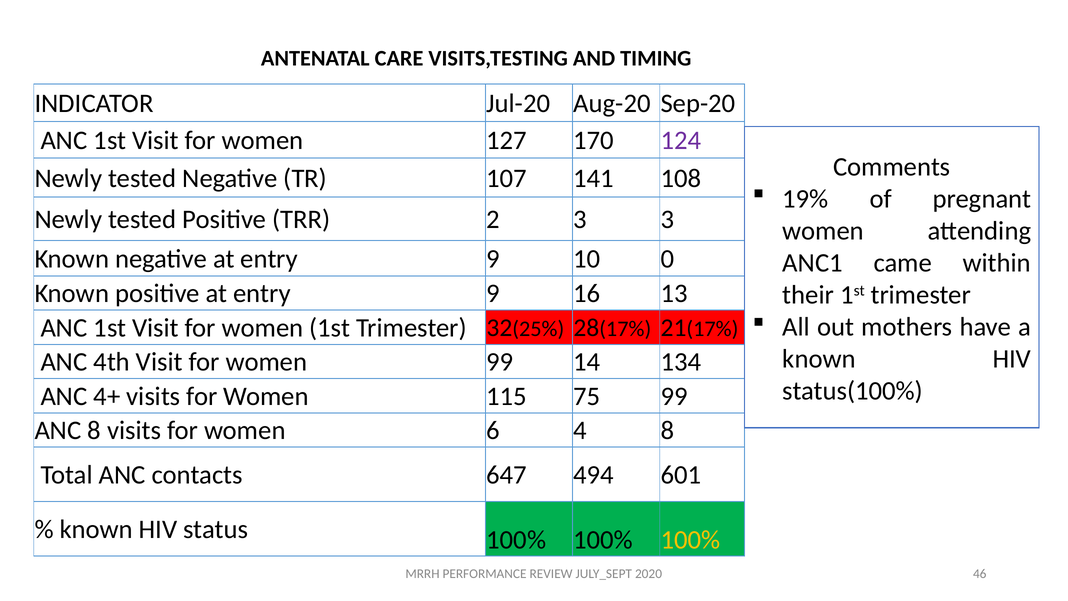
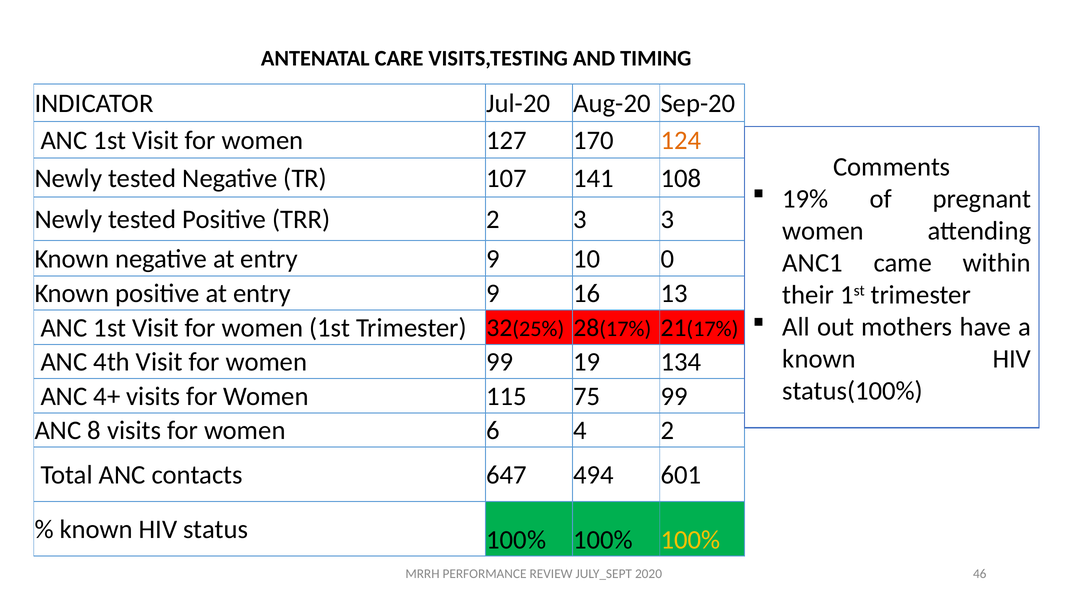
124 colour: purple -> orange (681, 140)
14: 14 -> 19 (587, 362)
4 8: 8 -> 2 (667, 430)
